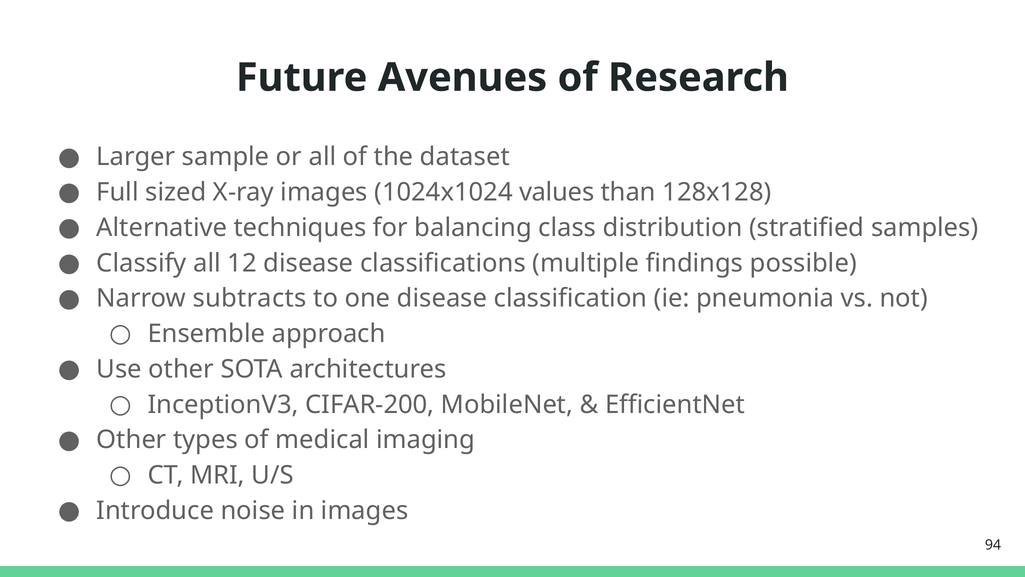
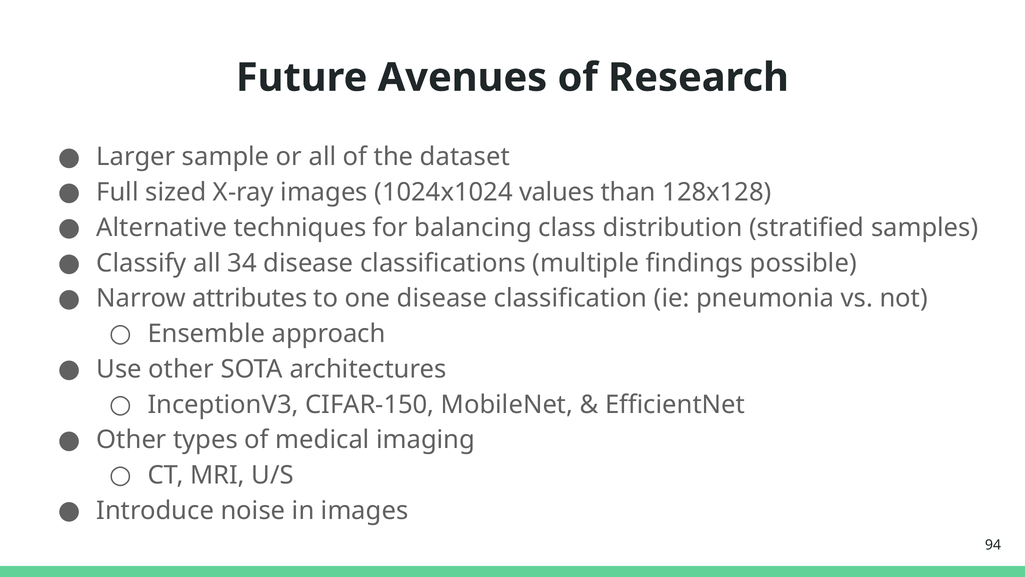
12: 12 -> 34 (242, 263)
subtracts: subtracts -> attributes (250, 298)
CIFAR-200: CIFAR-200 -> CIFAR-150 (370, 404)
